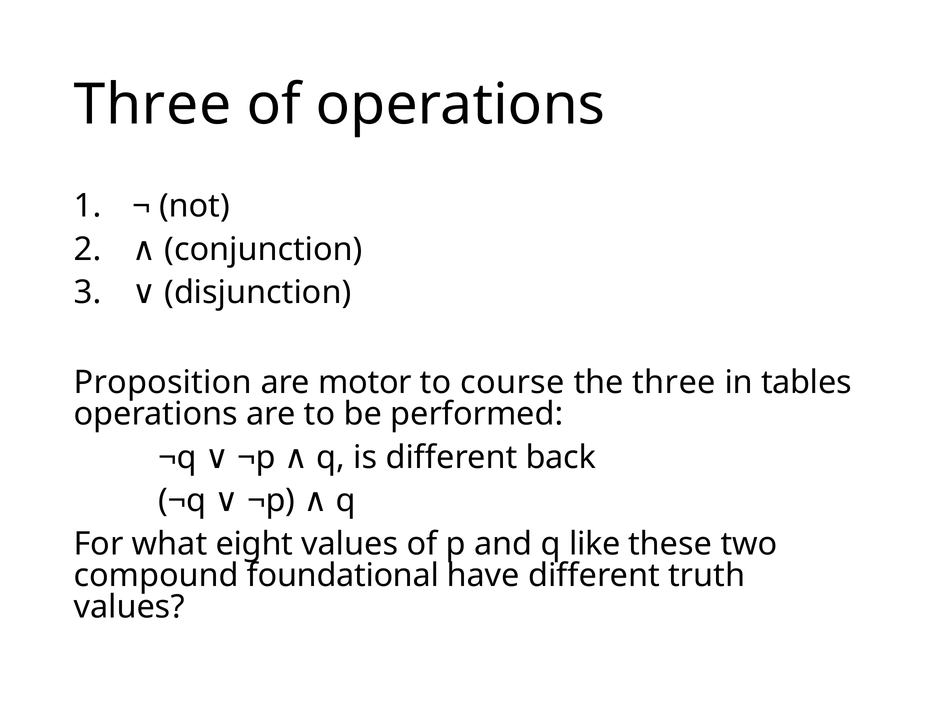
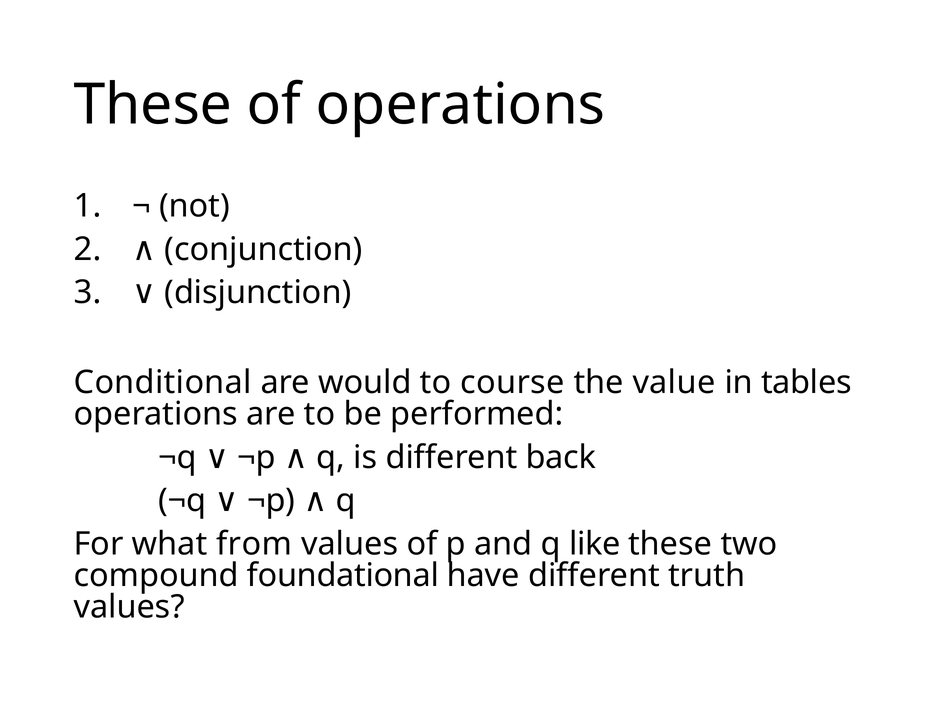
Three: Three -> These (153, 105)
Proposition: Proposition -> Conditional (163, 383)
motor: motor -> would (365, 383)
the three: three -> value (674, 383)
eight: eight -> from (254, 544)
